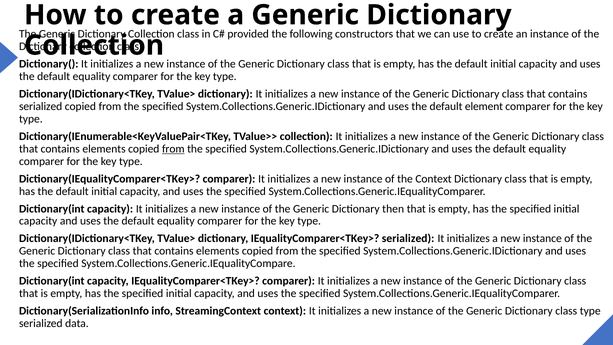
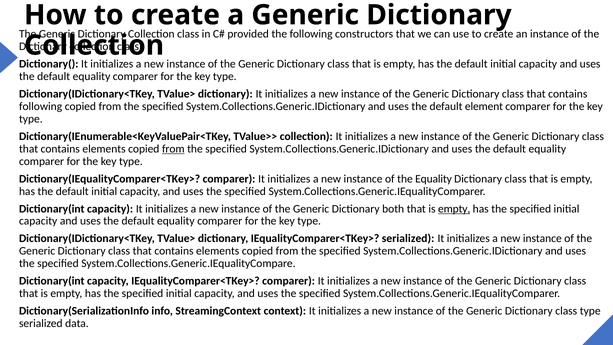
serialized: serialized -> following (41, 106)
the Context: Context -> Equality (434, 179)
then: then -> both (393, 209)
empty underline: none -> present (454, 209)
